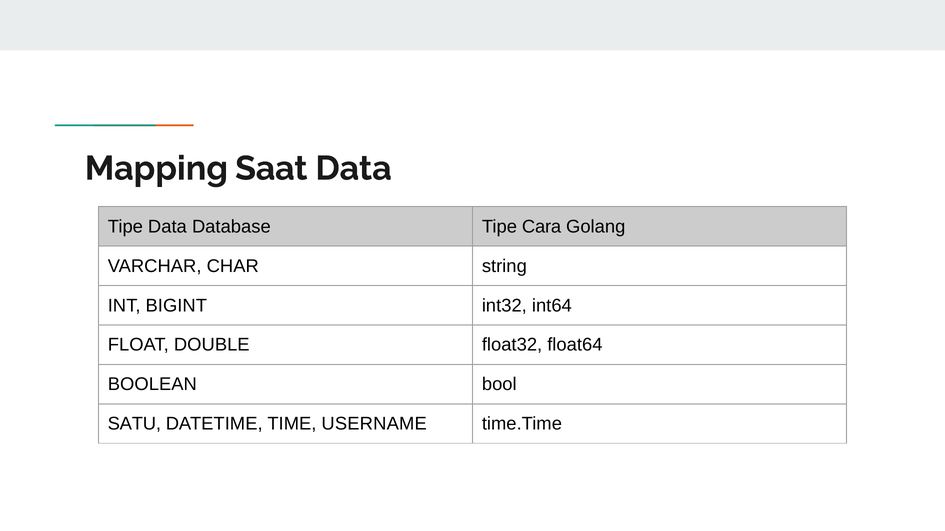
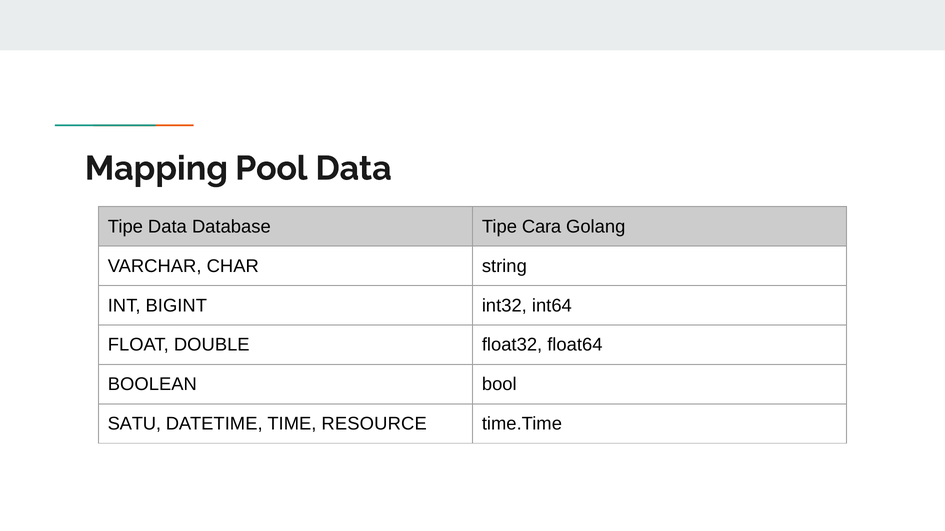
Saat: Saat -> Pool (271, 169)
USERNAME: USERNAME -> RESOURCE (374, 424)
